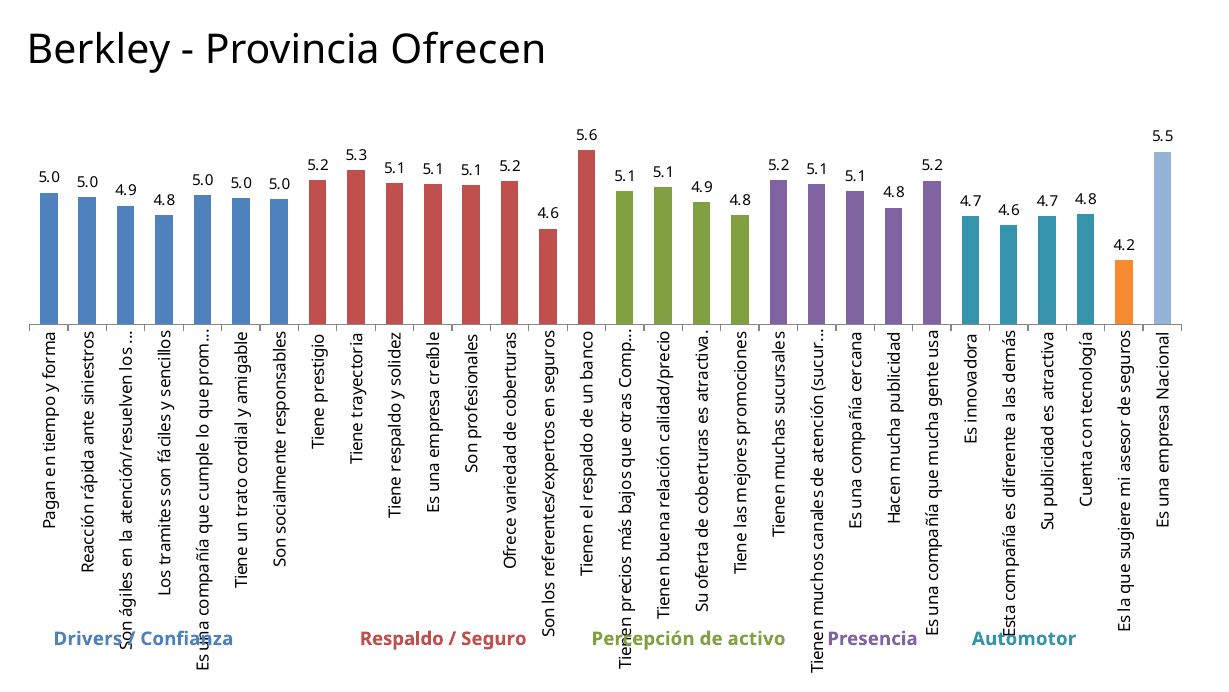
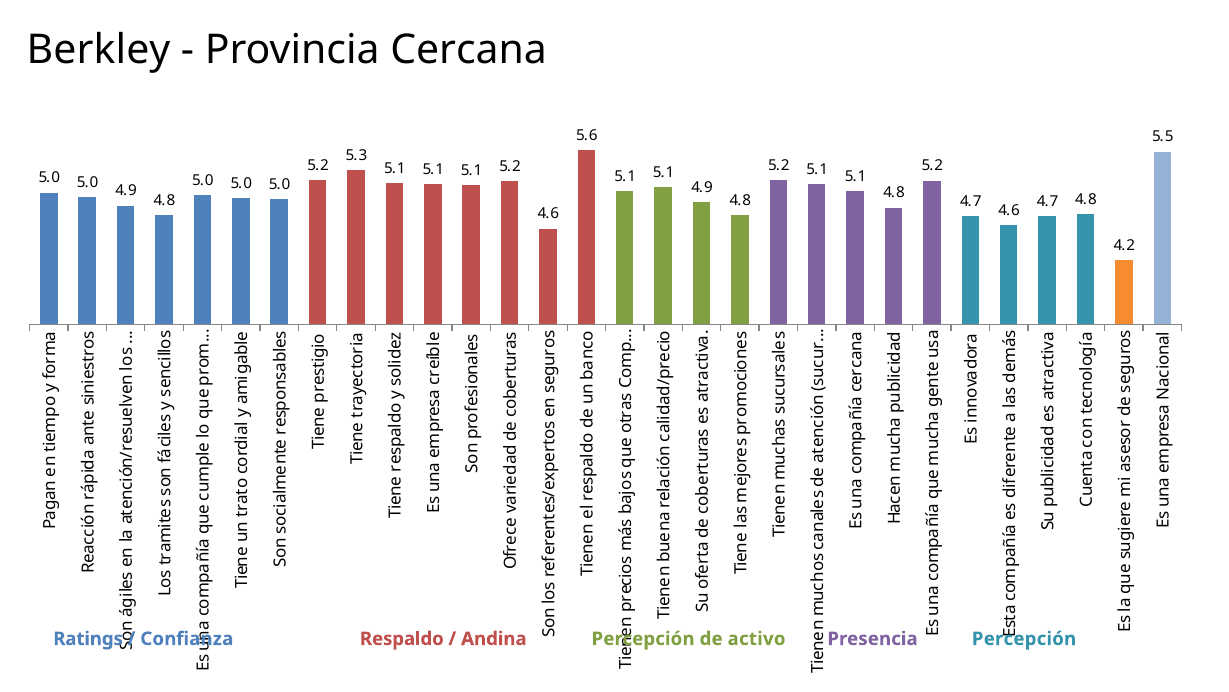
Ofrecen: Ofrecen -> Cercana (469, 50)
Drivers: Drivers -> Ratings (88, 638)
Seguro: Seguro -> Andina (494, 638)
Presencia Automotor: Automotor -> Percepción (1024, 638)
